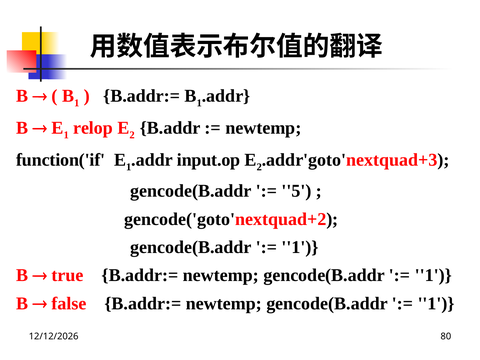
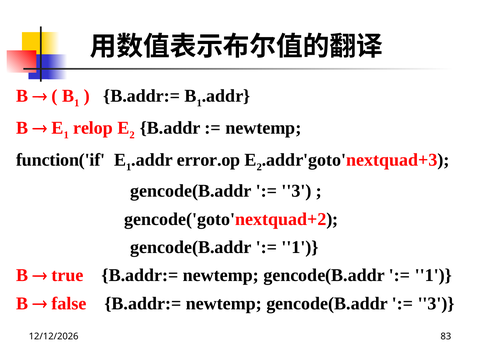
input.op: input.op -> error.op (209, 160)
5: 5 -> 3 (296, 191)
1: 1 -> 3 (436, 303)
80: 80 -> 83 (446, 336)
